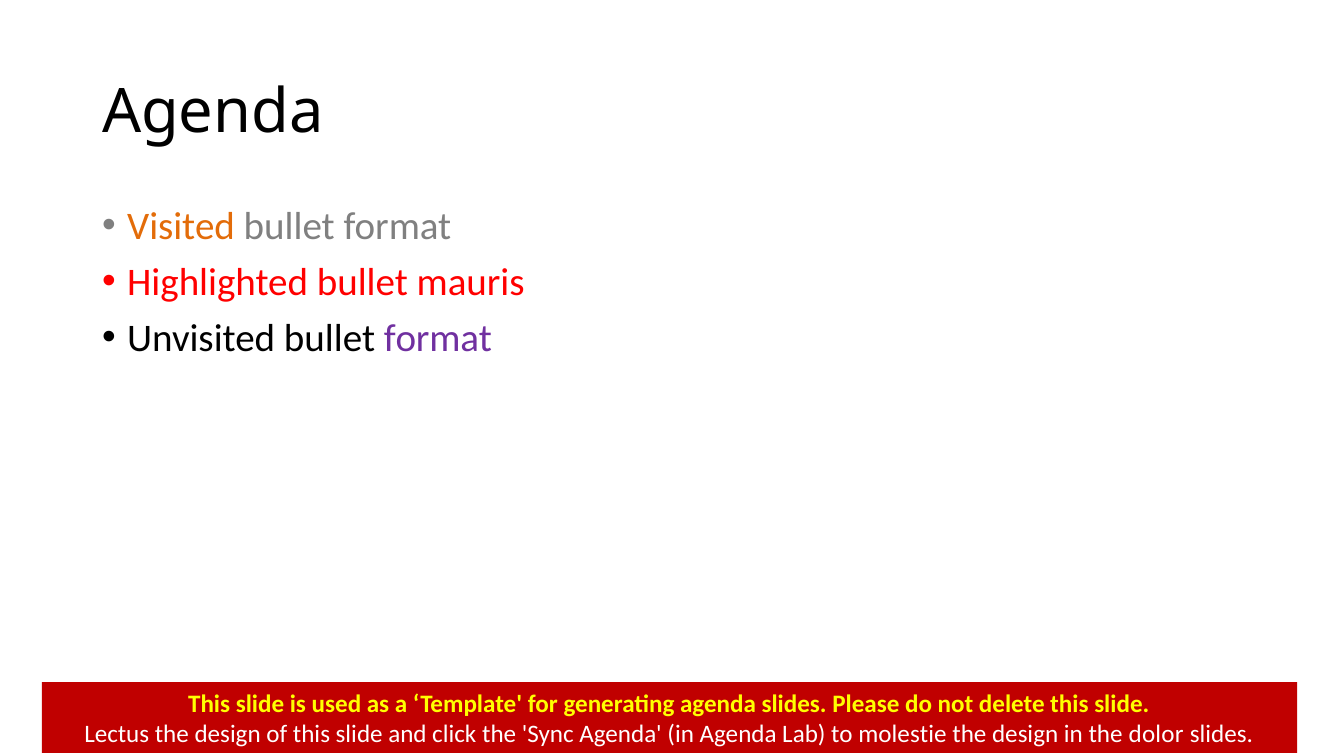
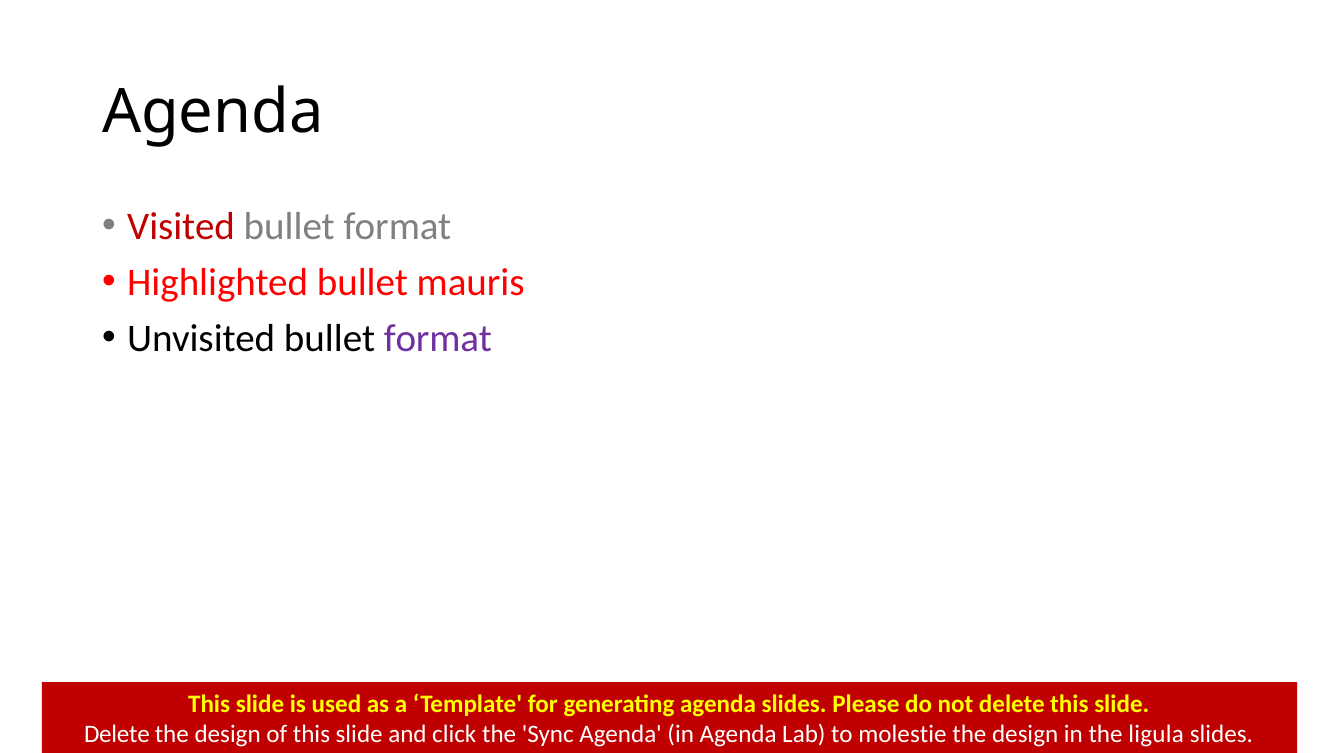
Visited colour: orange -> red (181, 226)
Lectus: Lectus -> Delete (117, 734)
dolor: dolor -> ligula (1156, 734)
